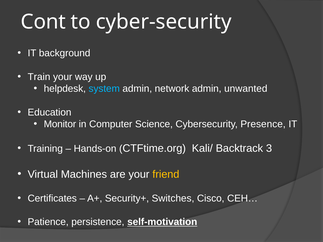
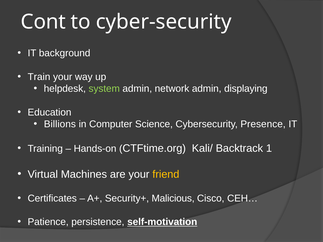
system colour: light blue -> light green (104, 89)
unwanted: unwanted -> displaying (246, 89)
Monitor: Monitor -> Billions (60, 124)
3: 3 -> 1 (269, 149)
Switches: Switches -> Malicious (173, 199)
